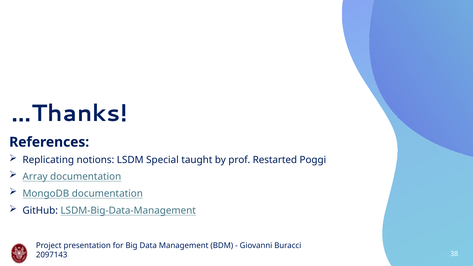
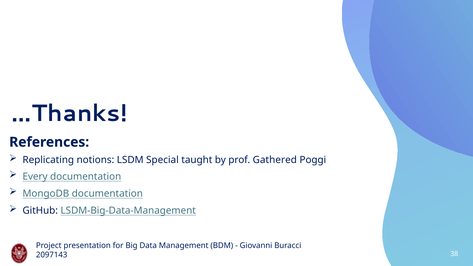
Restarted: Restarted -> Gathered (275, 160)
Array: Array -> Every (35, 177)
